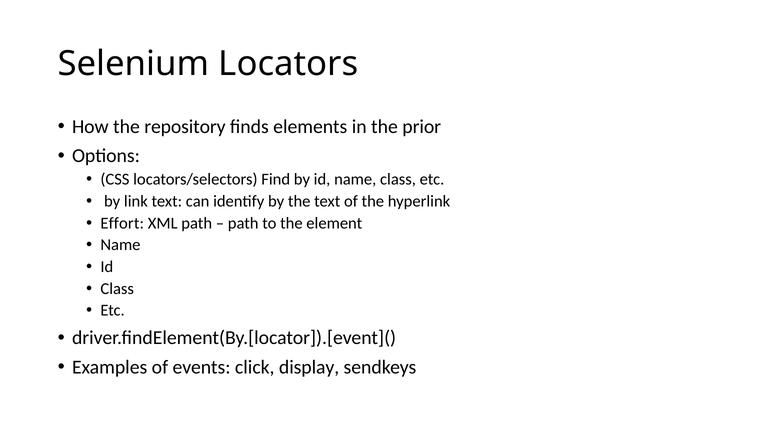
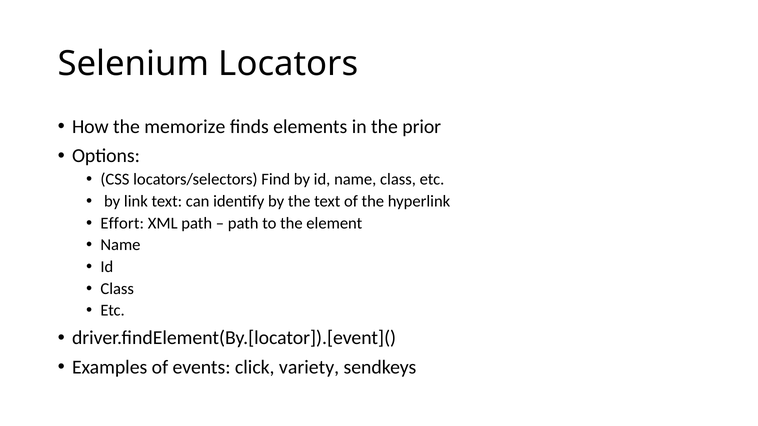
repository: repository -> memorize (185, 127)
display: display -> variety (309, 367)
